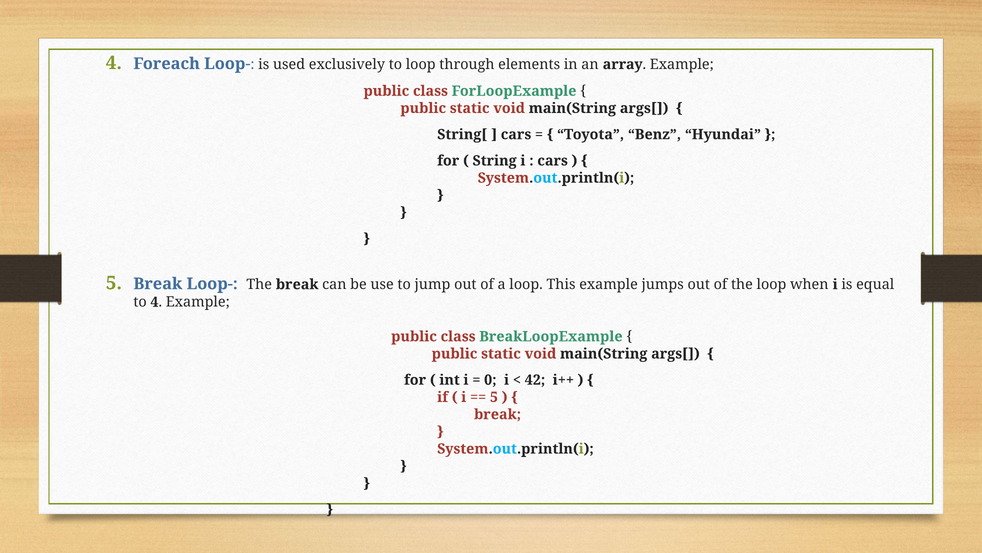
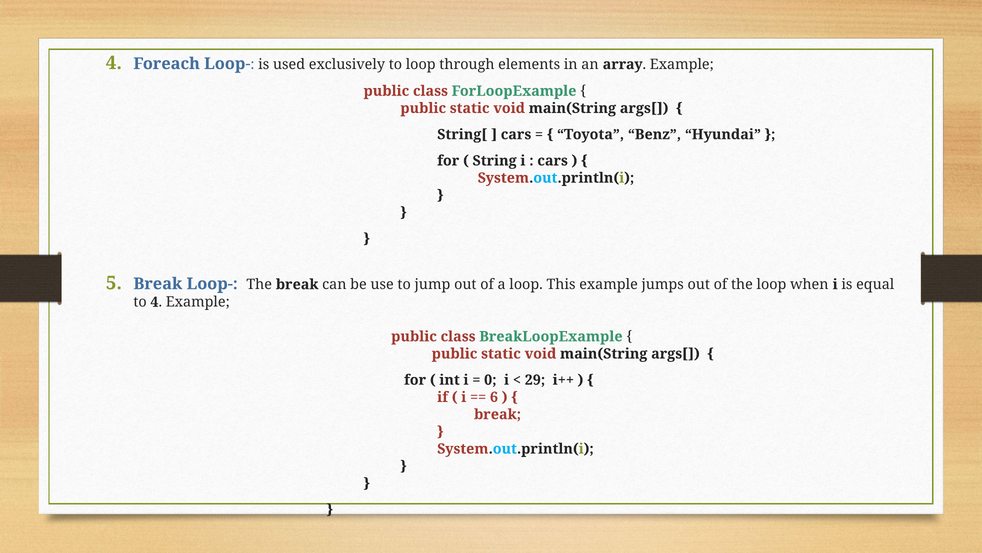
42: 42 -> 29 (535, 380)
5: 5 -> 6 (494, 397)
